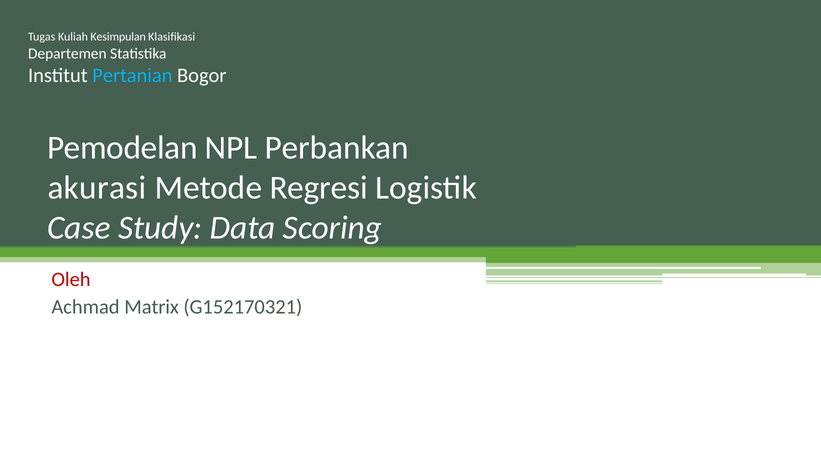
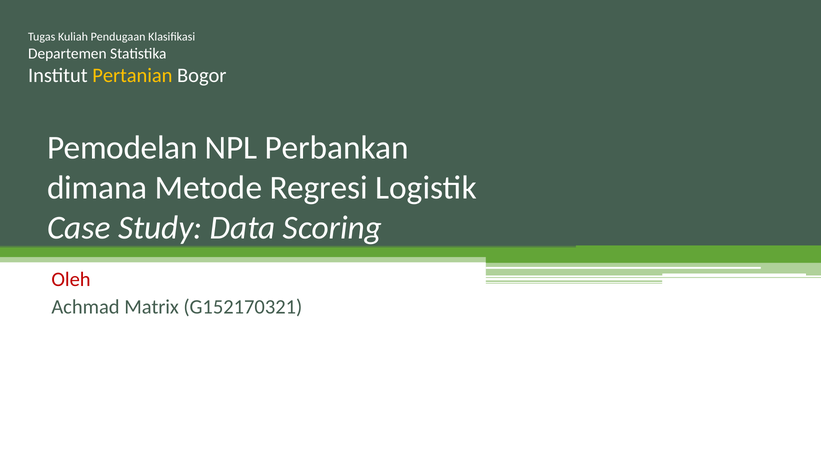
Kesimpulan: Kesimpulan -> Pendugaan (118, 37)
Pertanian colour: light blue -> yellow (132, 75)
akurasi: akurasi -> dimana (97, 188)
